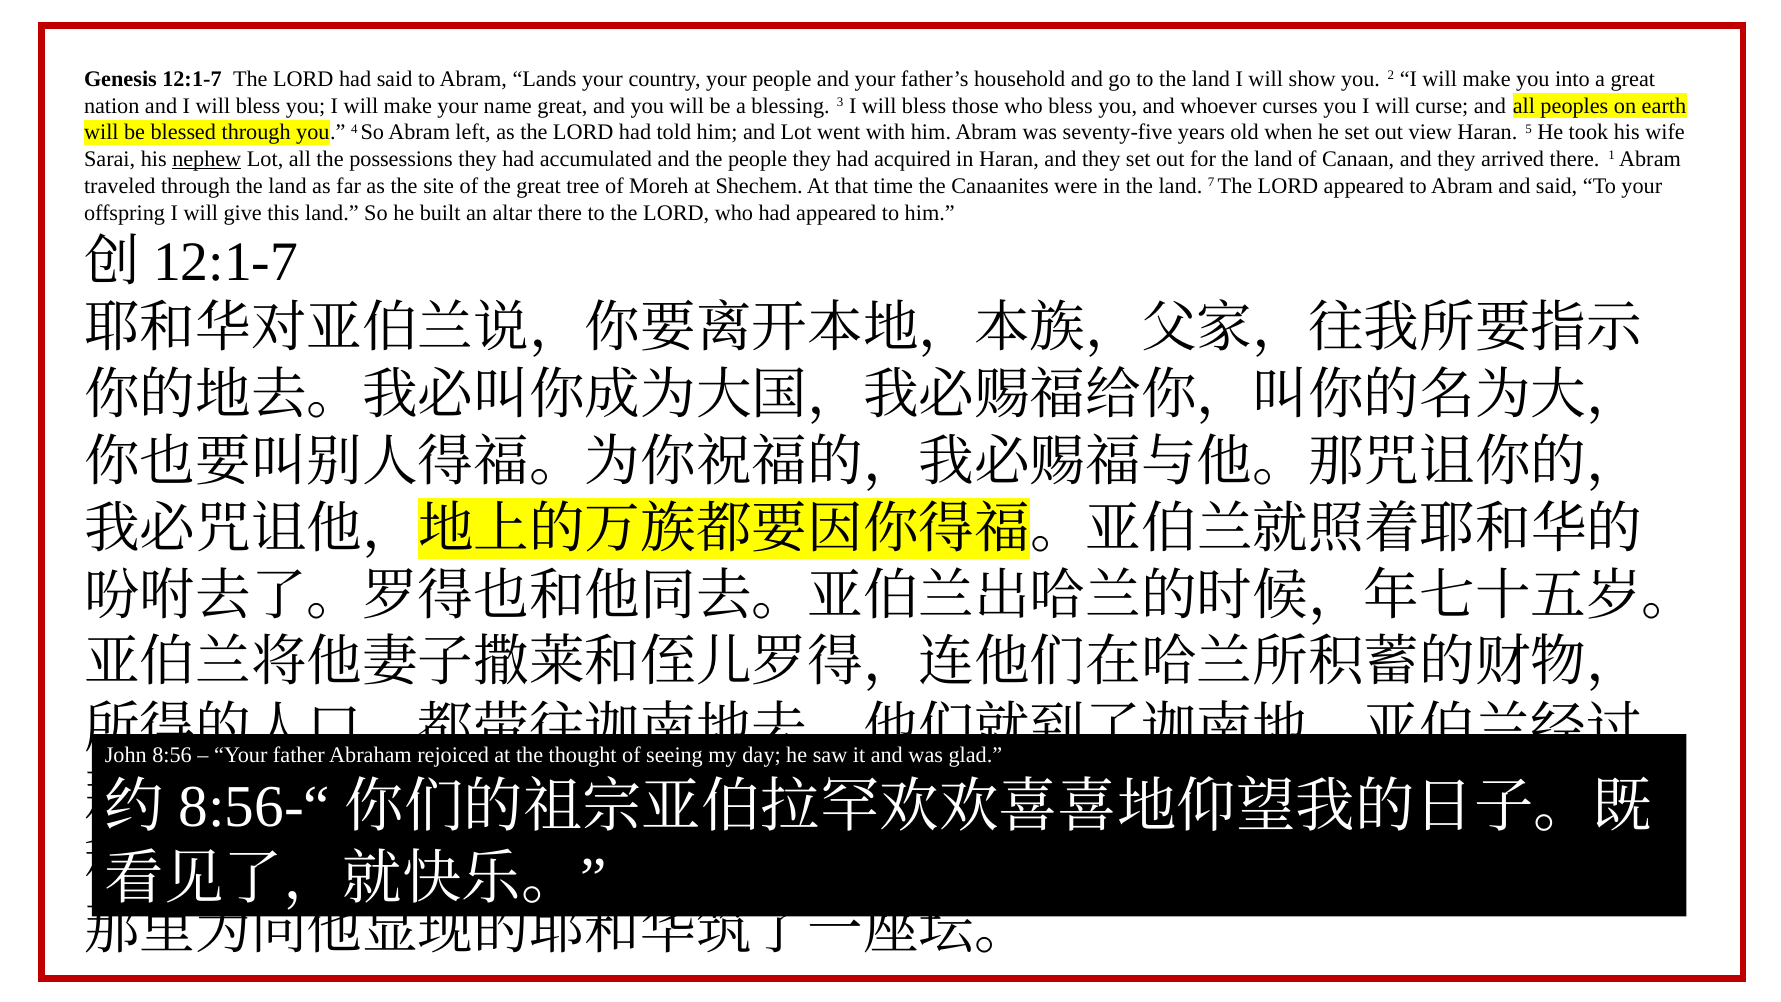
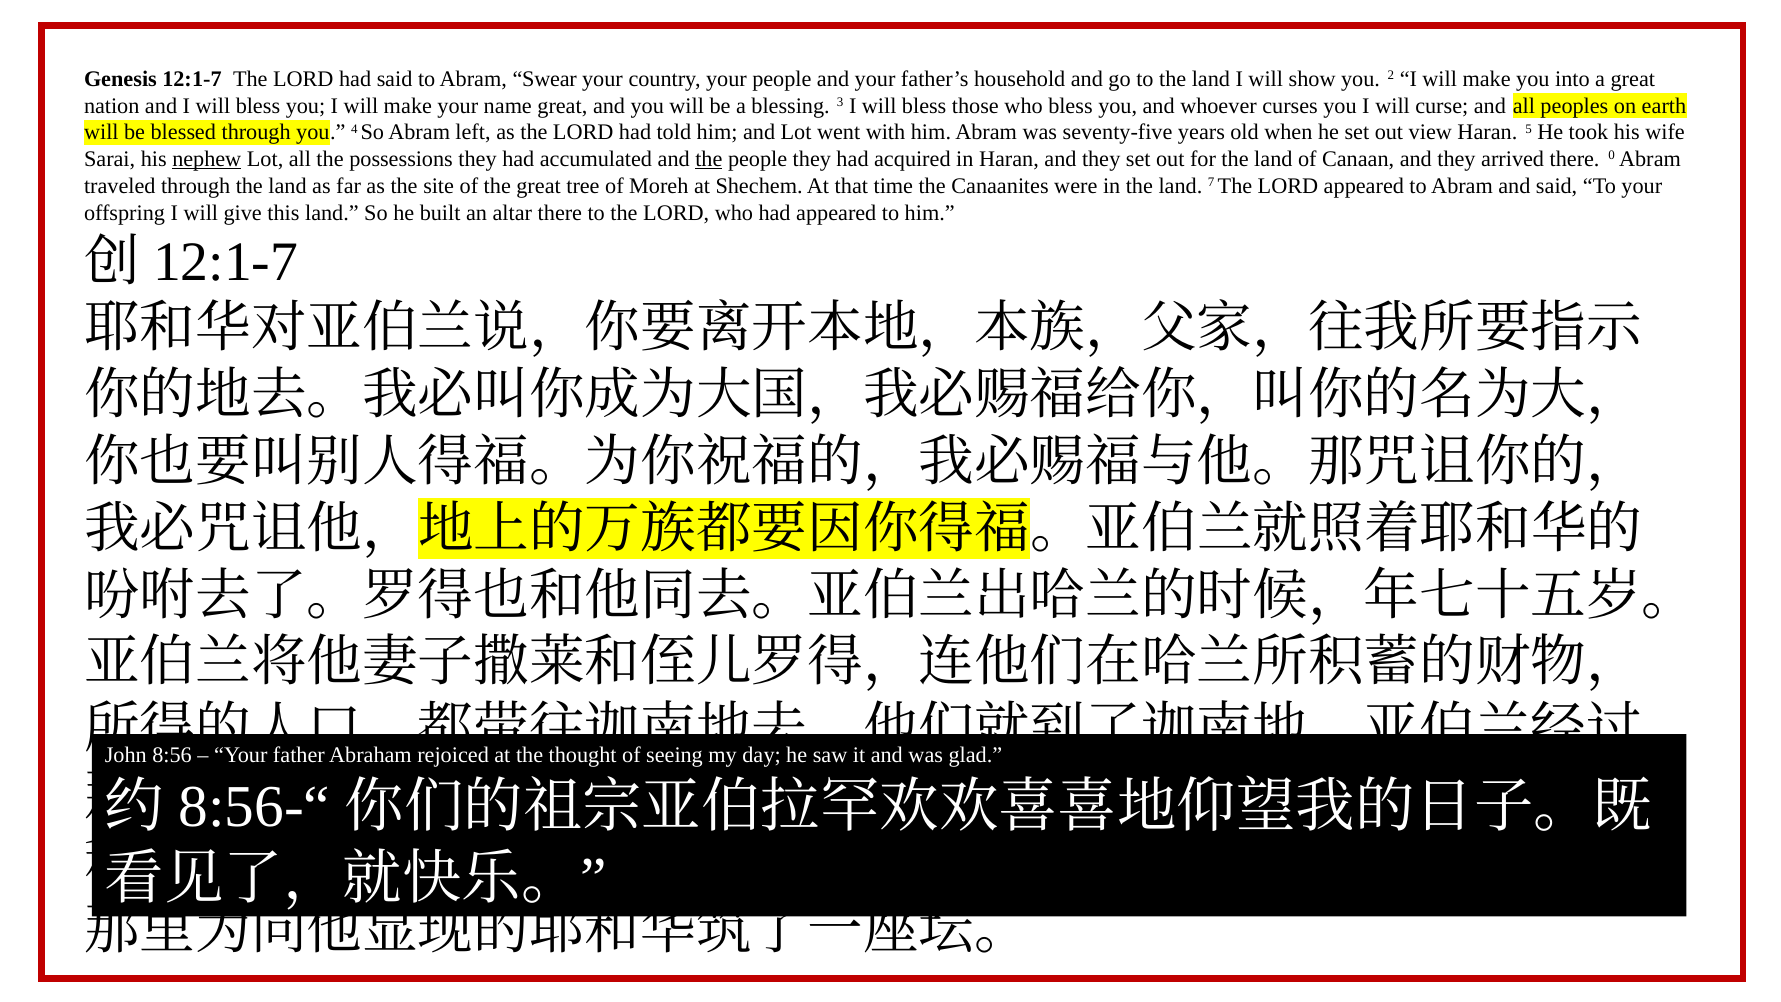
Lands: Lands -> Swear (545, 79)
the underline: none -> present (709, 159)
1: 1 -> 0 (1612, 156)
